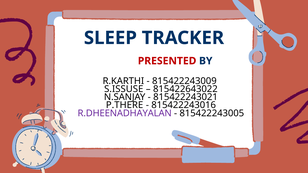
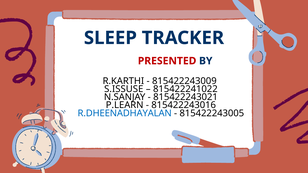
815422643022: 815422643022 -> 815422241022 (185, 89)
P.THERE: P.THERE -> P.LEARN (125, 105)
R.DHEENADHAYALAN colour: purple -> blue (125, 113)
